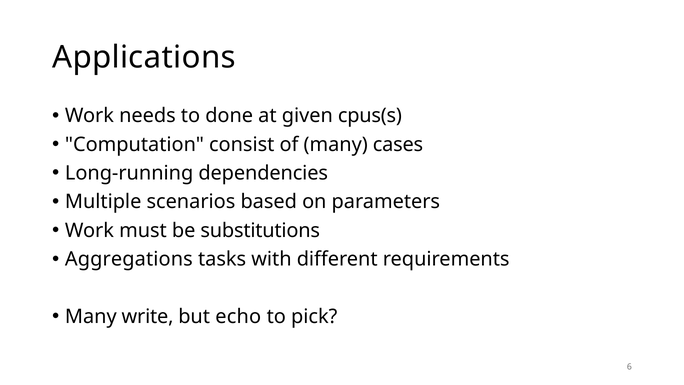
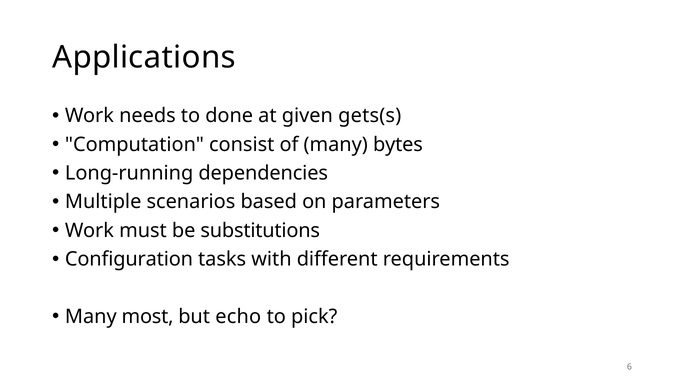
cpus(s: cpus(s -> gets(s (370, 116)
cases: cases -> bytes (398, 144)
Aggregations: Aggregations -> Configuration (129, 259)
write: write -> most (148, 316)
